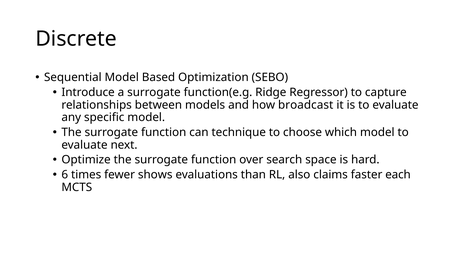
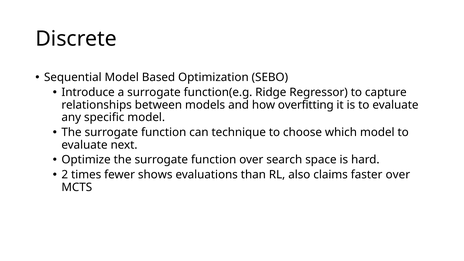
broadcast: broadcast -> overfitting (306, 105)
6: 6 -> 2 (65, 175)
faster each: each -> over (398, 175)
